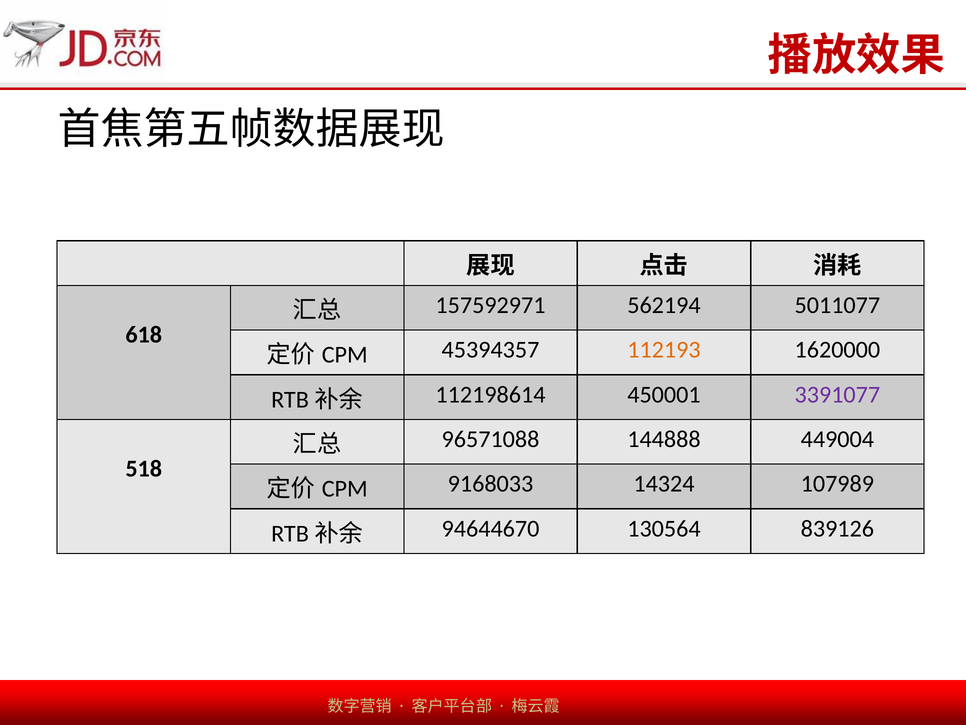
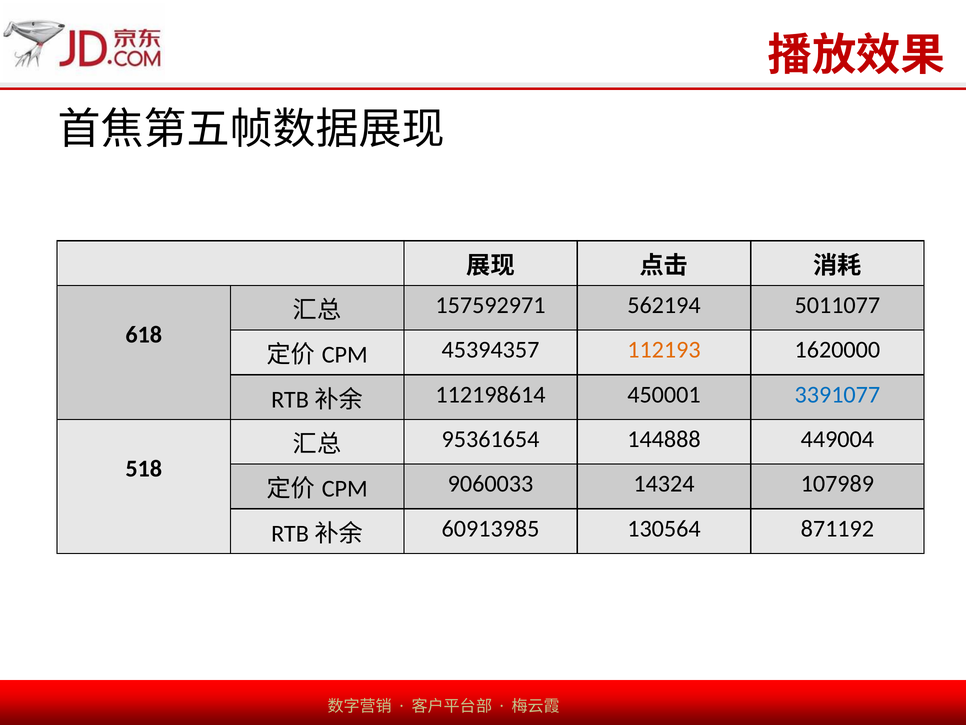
3391077 colour: purple -> blue (837, 394)
96571088: 96571088 -> 95361654 (491, 439)
9168033: 9168033 -> 9060033 (491, 484)
94644670: 94644670 -> 60913985 (491, 528)
839126: 839126 -> 871192 (837, 528)
